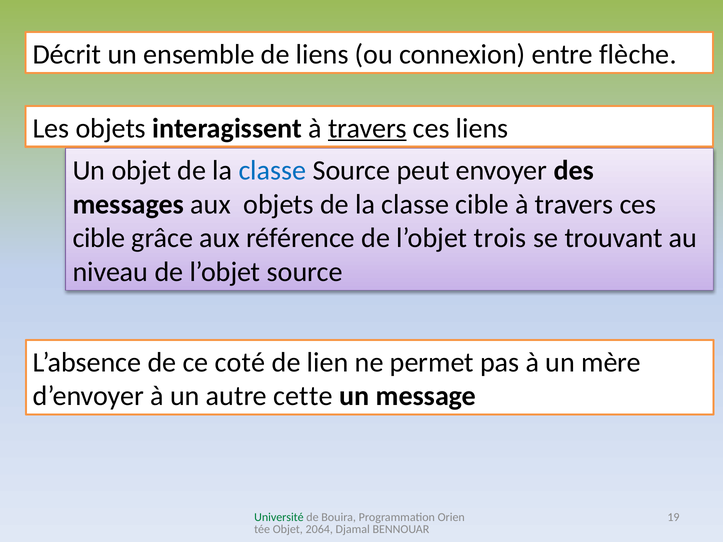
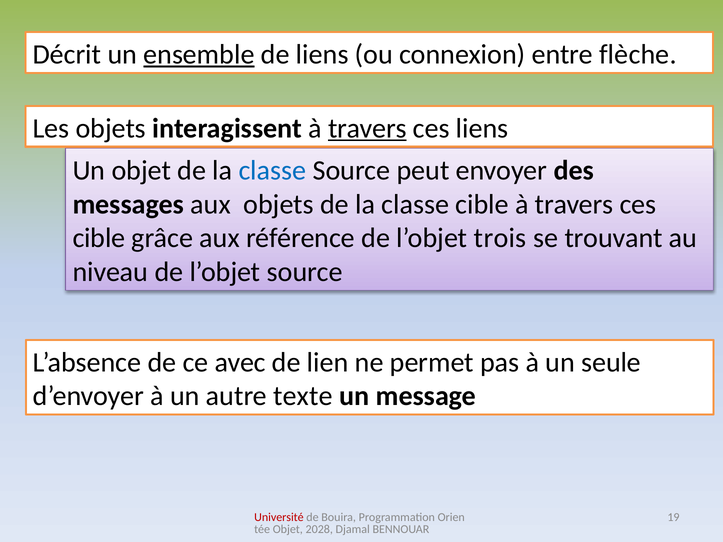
ensemble underline: none -> present (199, 54)
coté: coté -> avec (240, 362)
mère: mère -> seule (611, 362)
cette: cette -> texte (303, 396)
Université colour: green -> red (279, 518)
2064: 2064 -> 2028 (319, 530)
